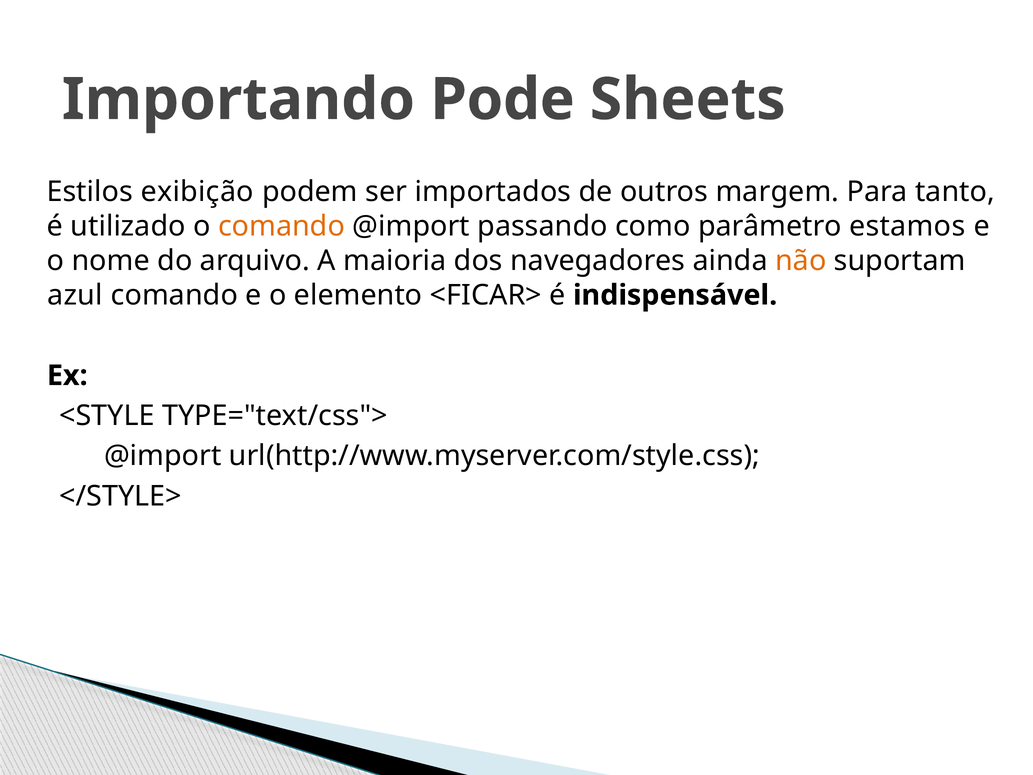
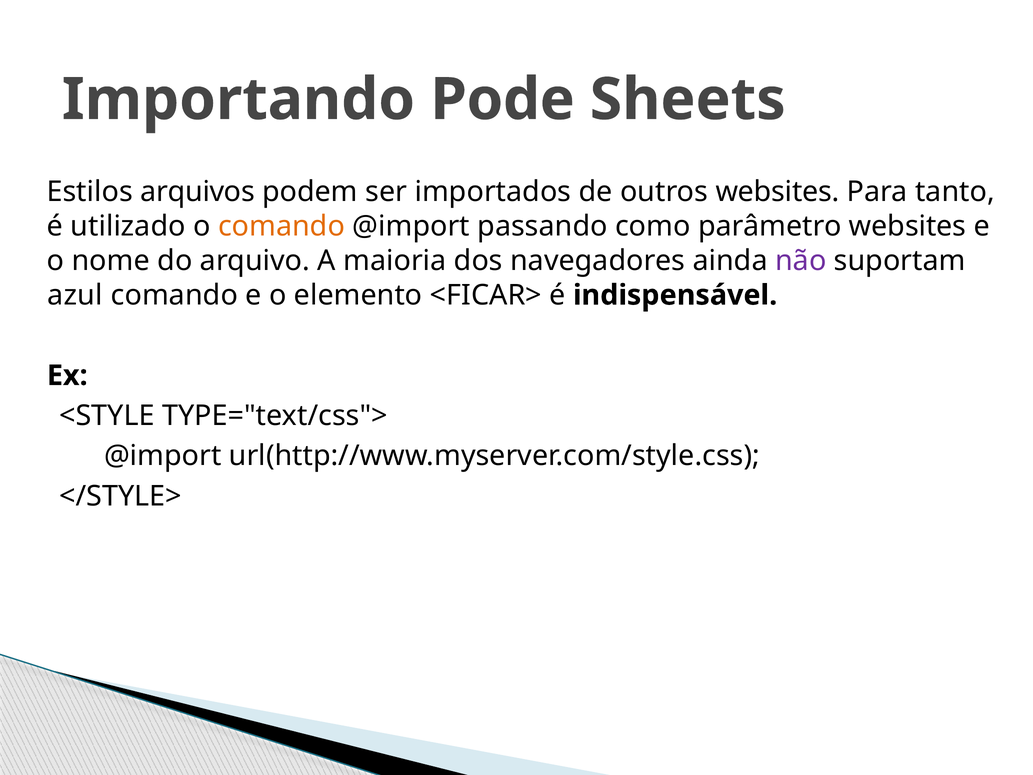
exibição: exibição -> arquivos (198, 192)
outros margem: margem -> websites (778, 192)
parâmetro estamos: estamos -> websites (908, 226)
não colour: orange -> purple (801, 261)
